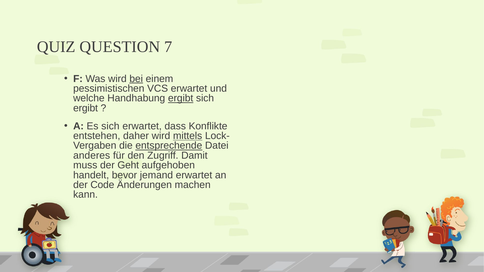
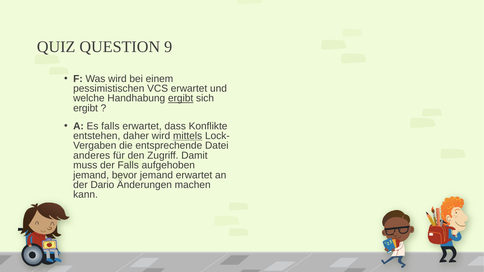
7: 7 -> 9 (168, 47)
bei underline: present -> none (136, 79)
Es sich: sich -> falls (110, 126)
entsprechende underline: present -> none (169, 146)
der Geht: Geht -> Falls (128, 165)
handelt: handelt -> jemand (91, 175)
Code: Code -> Dario (102, 185)
